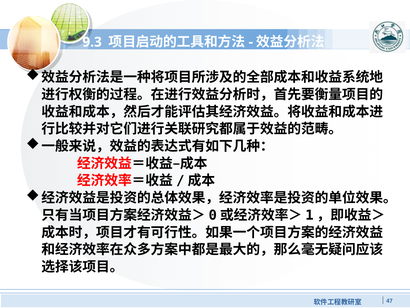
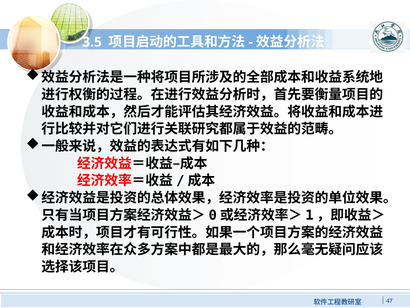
9.3: 9.3 -> 3.5 (92, 42)
